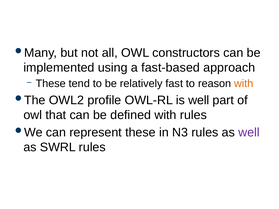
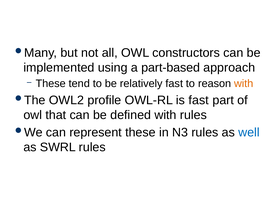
fast-based: fast-based -> part-based (171, 68)
is well: well -> fast (199, 100)
well colour: purple -> blue (249, 133)
